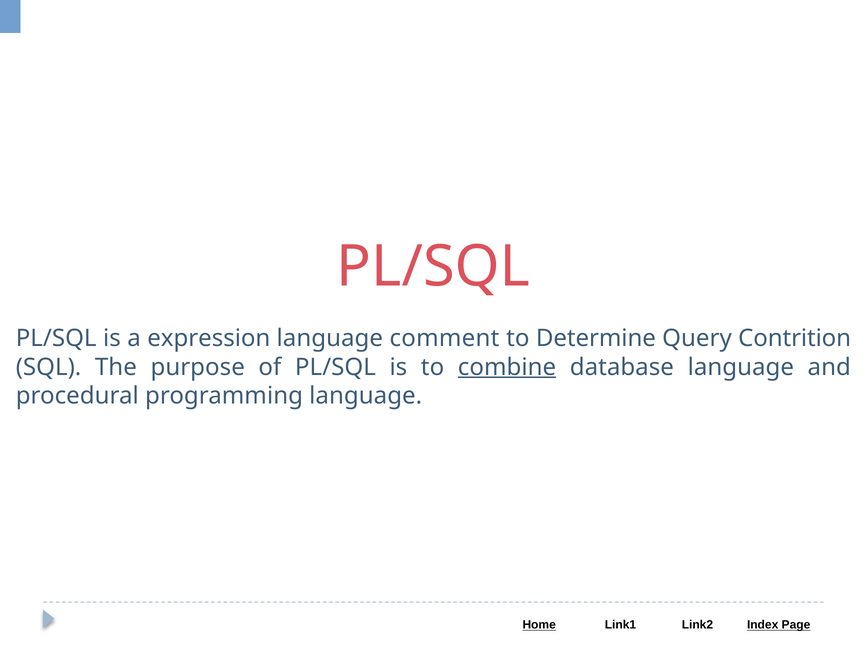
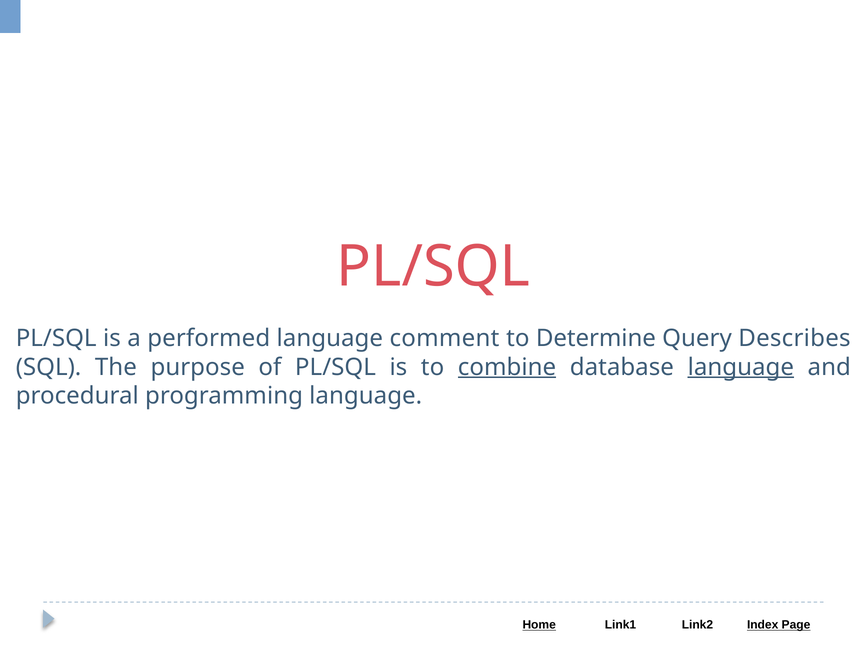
expression: expression -> performed (209, 338)
Contrition: Contrition -> Describes (794, 338)
language underline: none -> present (741, 367)
